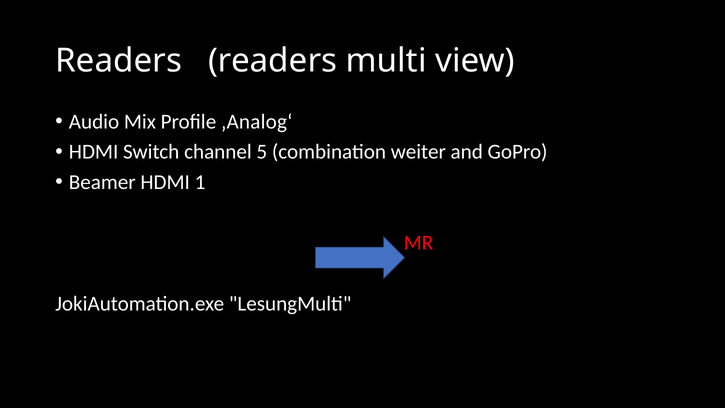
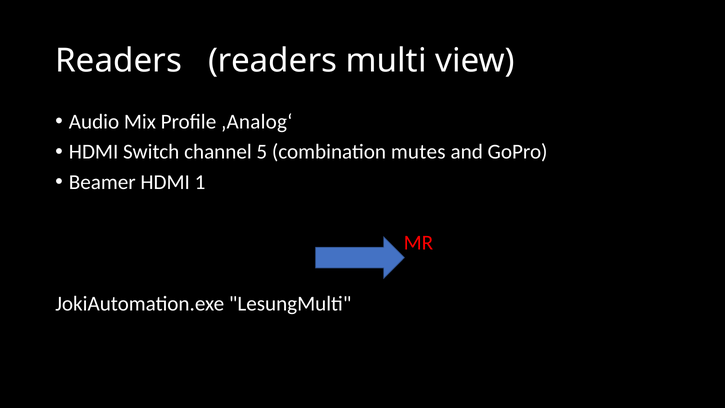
weiter: weiter -> mutes (418, 152)
